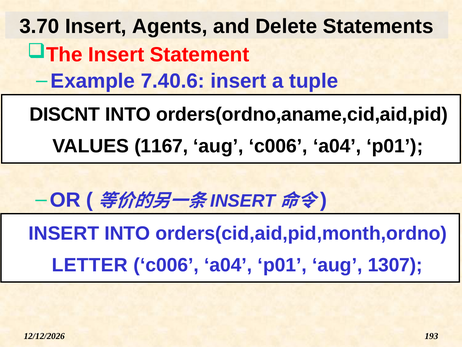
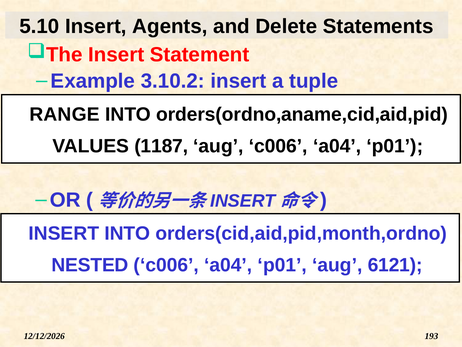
3.70: 3.70 -> 5.10 (39, 26)
7.40.6: 7.40.6 -> 3.10.2 (173, 81)
DISCNT: DISCNT -> RANGE (65, 114)
1167: 1167 -> 1187 (161, 146)
LETTER: LETTER -> NESTED (90, 265)
1307: 1307 -> 6121 (395, 265)
